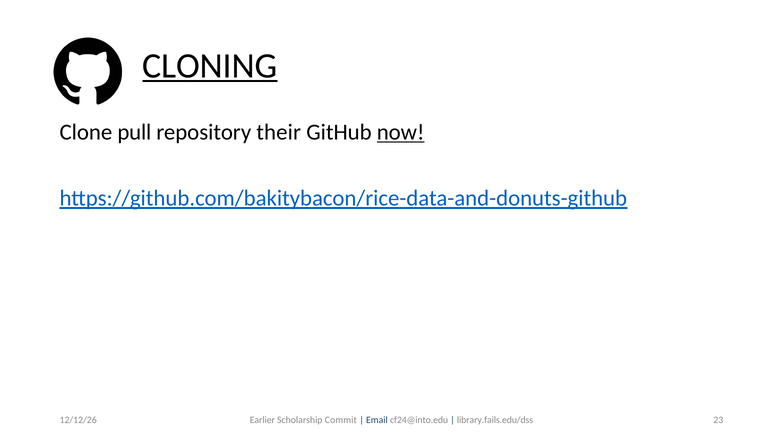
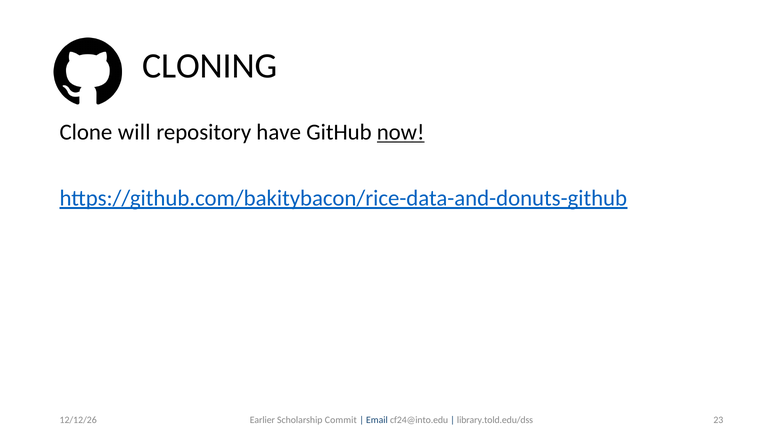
CLONING underline: present -> none (210, 66)
pull: pull -> will (134, 132)
their: their -> have (279, 132)
library.fails.edu/dss: library.fails.edu/dss -> library.told.edu/dss (495, 421)
